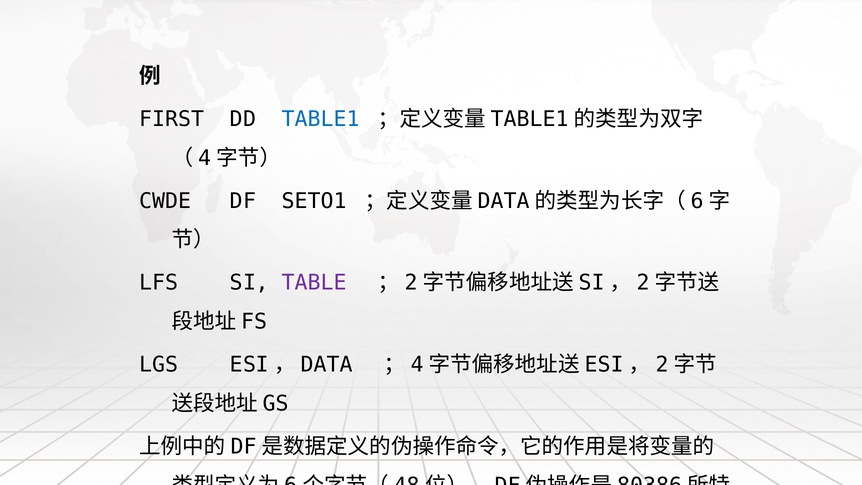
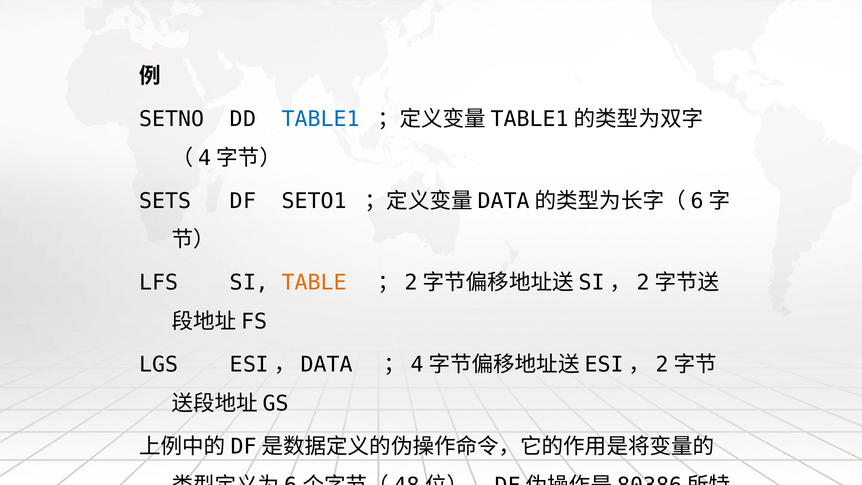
FIRST: FIRST -> SETNO (172, 119)
CWDE: CWDE -> SETS (165, 201)
TABLE colour: purple -> orange (314, 283)
